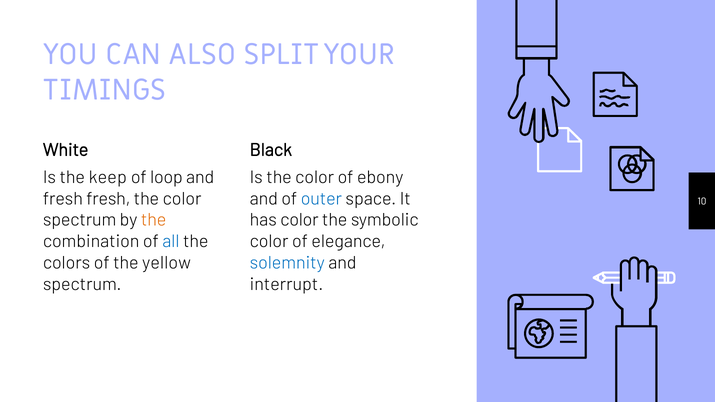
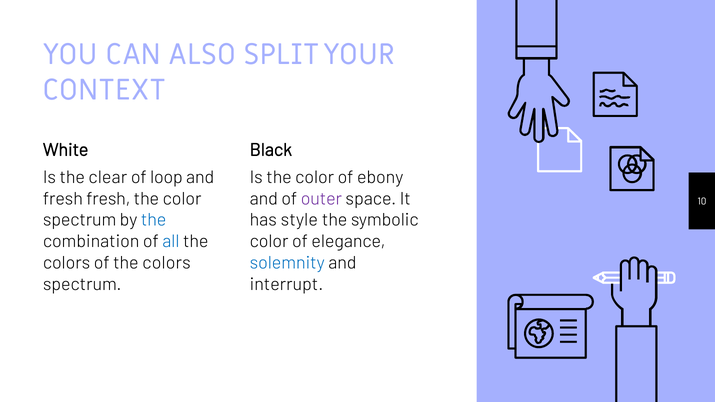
TIMINGS: TIMINGS -> CONTEXT (104, 90)
keep: keep -> clear (108, 177)
outer colour: blue -> purple (321, 199)
the colour: orange -> blue (154, 220)
has color: color -> style (299, 220)
of the yellow: yellow -> colors (167, 263)
